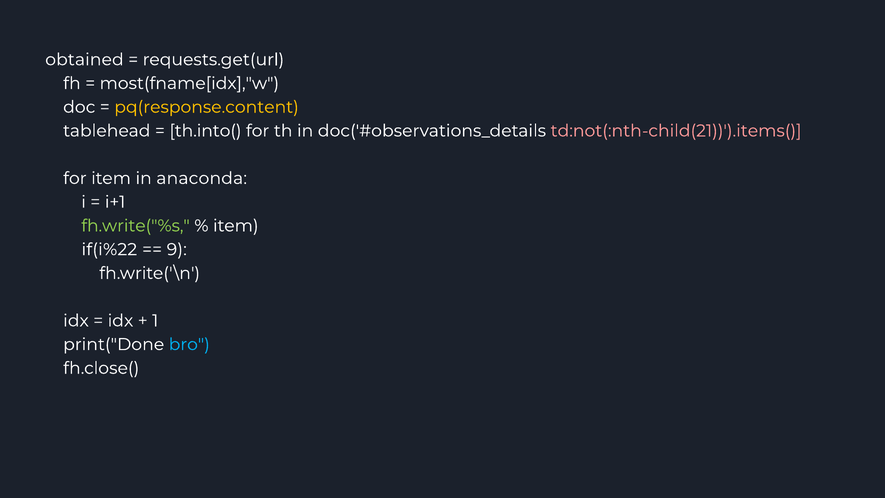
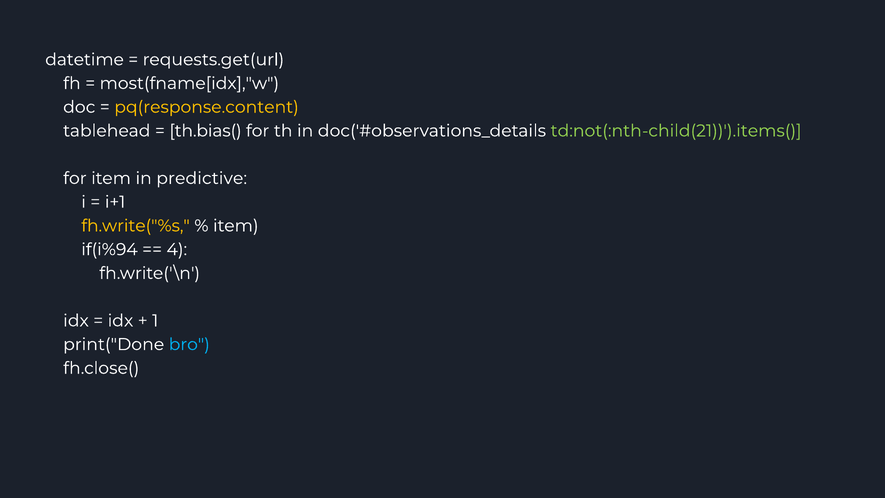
obtained: obtained -> datetime (85, 60)
th.into(: th.into( -> th.bias( (206, 131)
td:not(:nth-child(21))').items( colour: pink -> light green (676, 131)
anaconda: anaconda -> predictive (202, 178)
fh.write("%s colour: light green -> yellow (136, 226)
if(i%22: if(i%22 -> if(i%94 (109, 249)
9: 9 -> 4 (177, 249)
